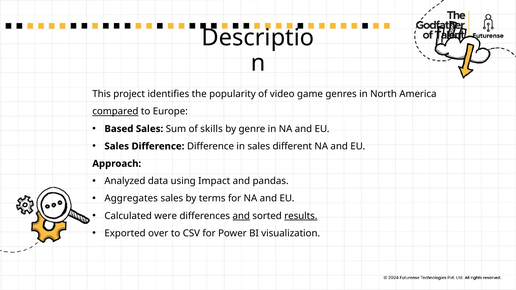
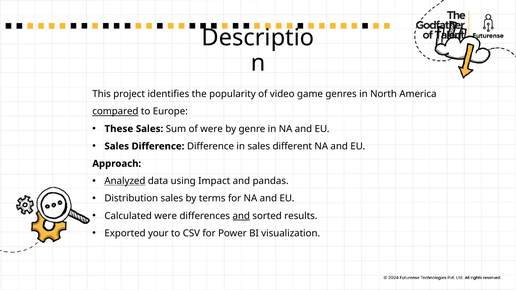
Based: Based -> These (119, 129)
of skills: skills -> were (212, 129)
Analyzed underline: none -> present (125, 181)
Aggregates: Aggregates -> Distribution (131, 199)
results underline: present -> none (301, 216)
over: over -> your (158, 233)
